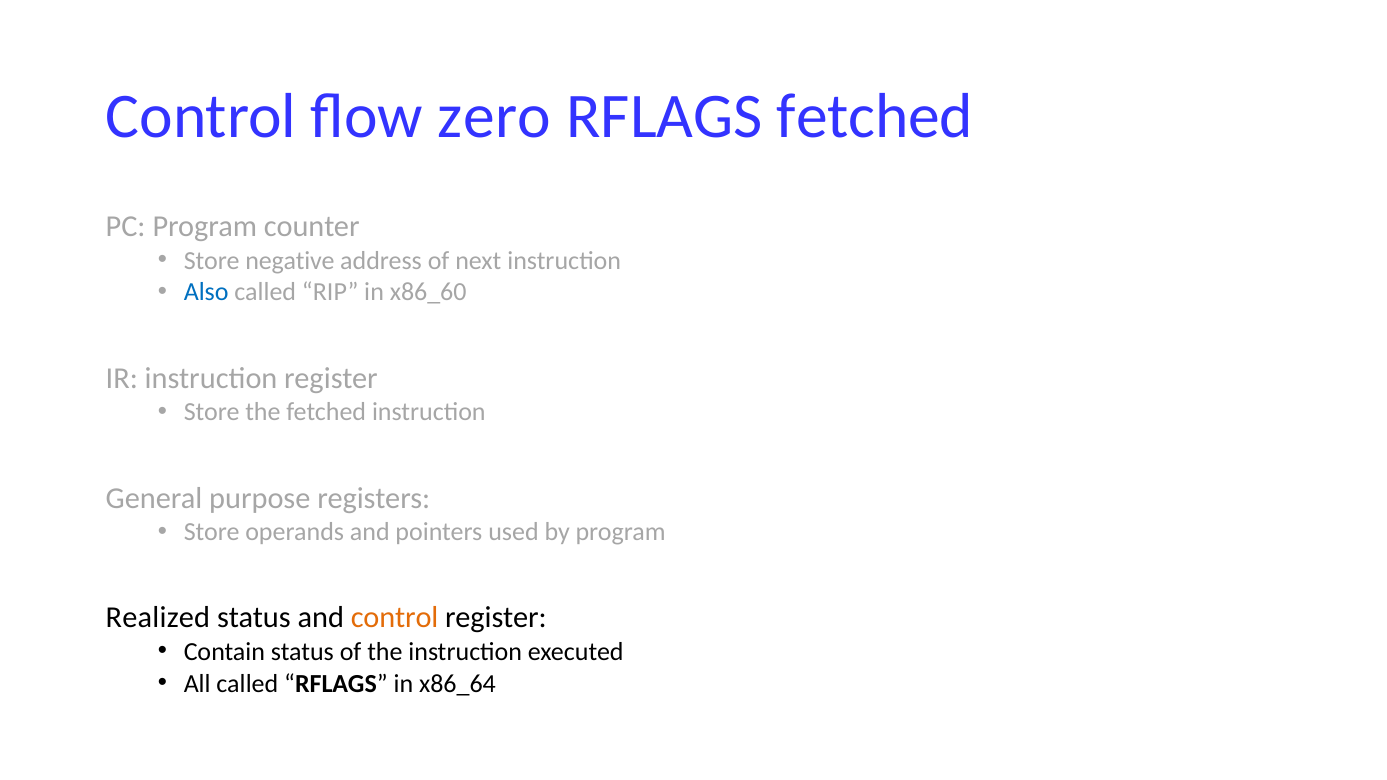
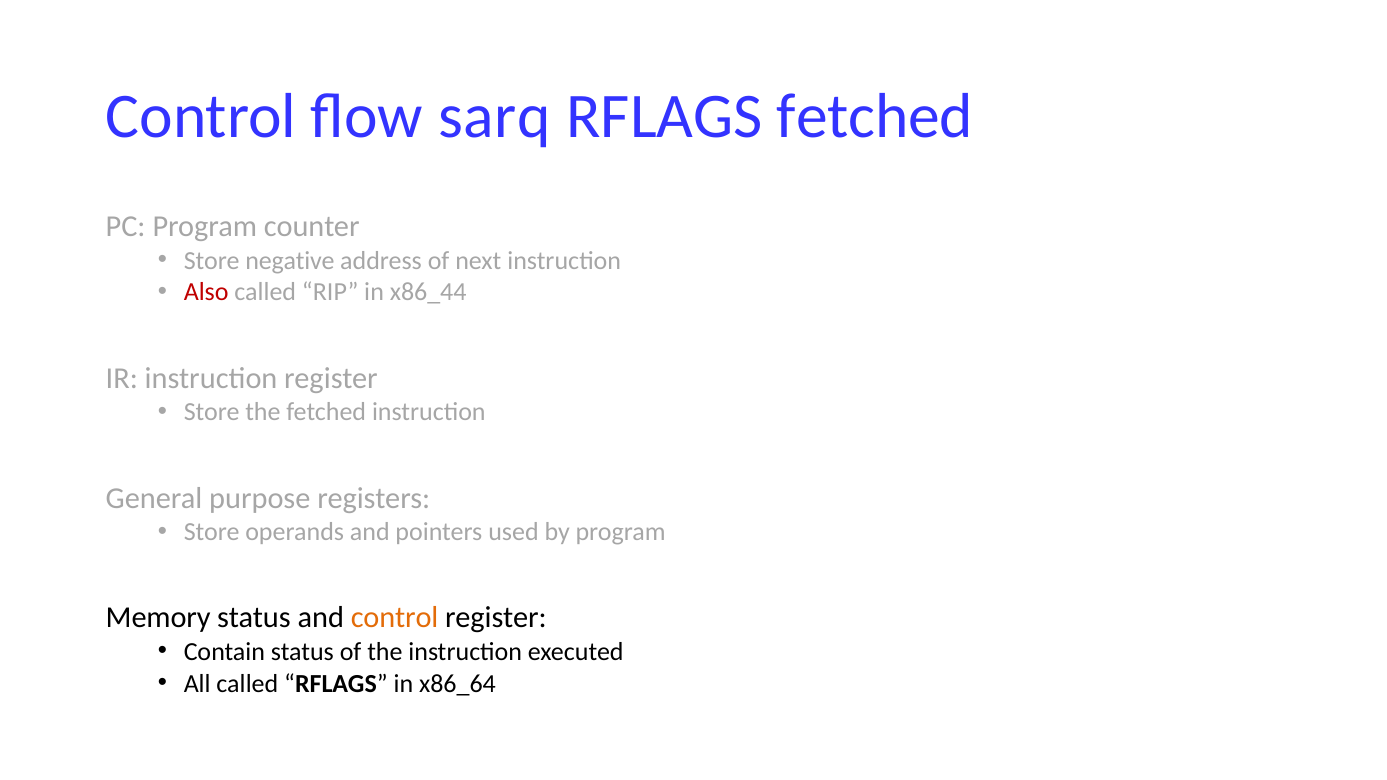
zero: zero -> sarq (494, 117)
Also colour: blue -> red (206, 292)
x86_60: x86_60 -> x86_44 (428, 292)
Realized: Realized -> Memory (158, 618)
